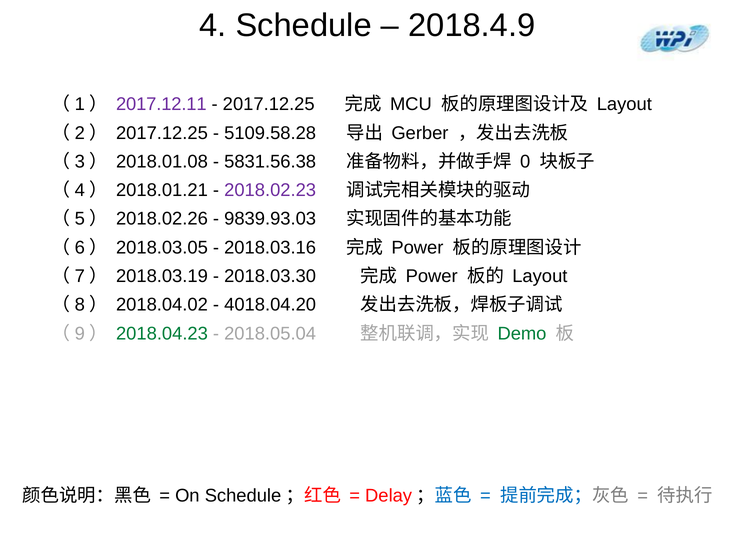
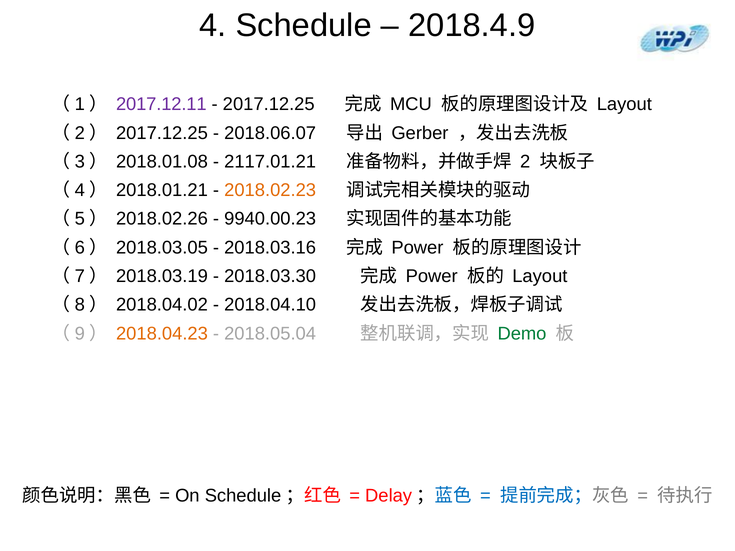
5109.58.28: 5109.58.28 -> 2018.06.07 (270, 133)
5831.56.38: 5831.56.38 -> 2117.01.21 (270, 162)
0: 0 -> 2 (525, 162)
2018.02.23 colour: purple -> orange (270, 190)
9839.93.03: 9839.93.03 -> 9940.00.23 (270, 219)
4018.04.20: 4018.04.20 -> 2018.04.10 (270, 305)
2018.04.23 colour: green -> orange (162, 334)
